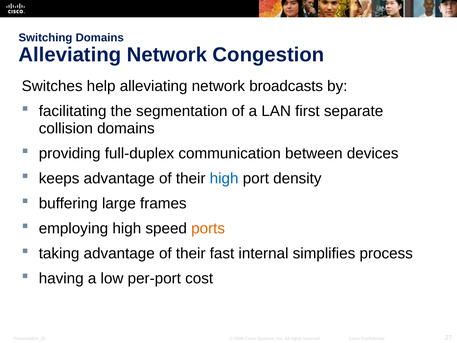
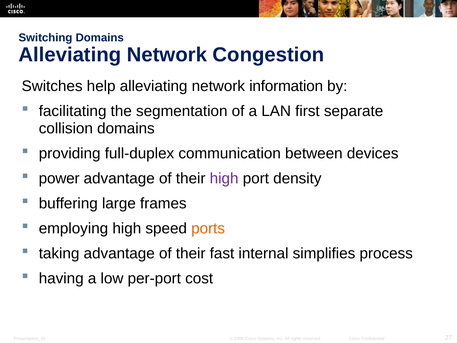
broadcasts: broadcasts -> information (286, 86)
keeps: keeps -> power (59, 178)
high colour: blue -> purple (224, 178)
